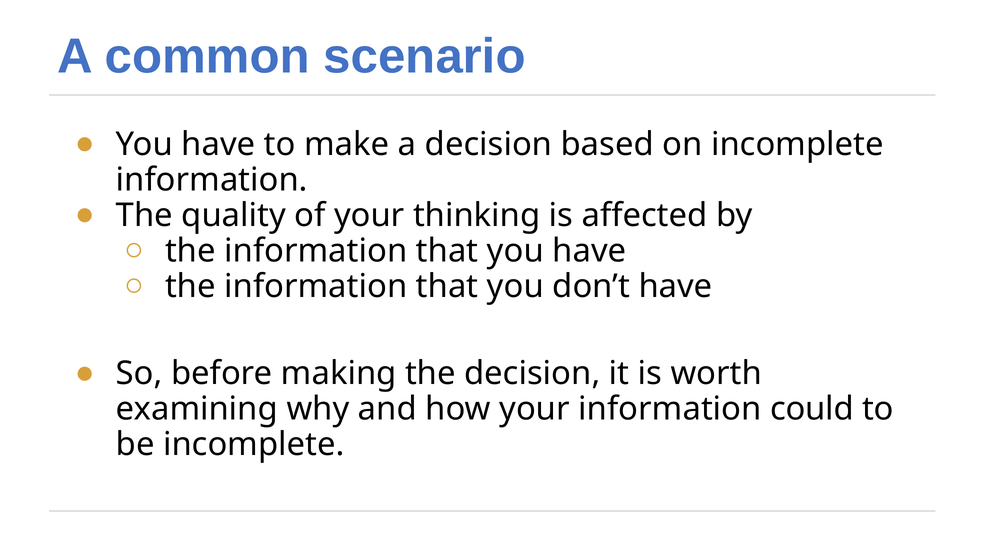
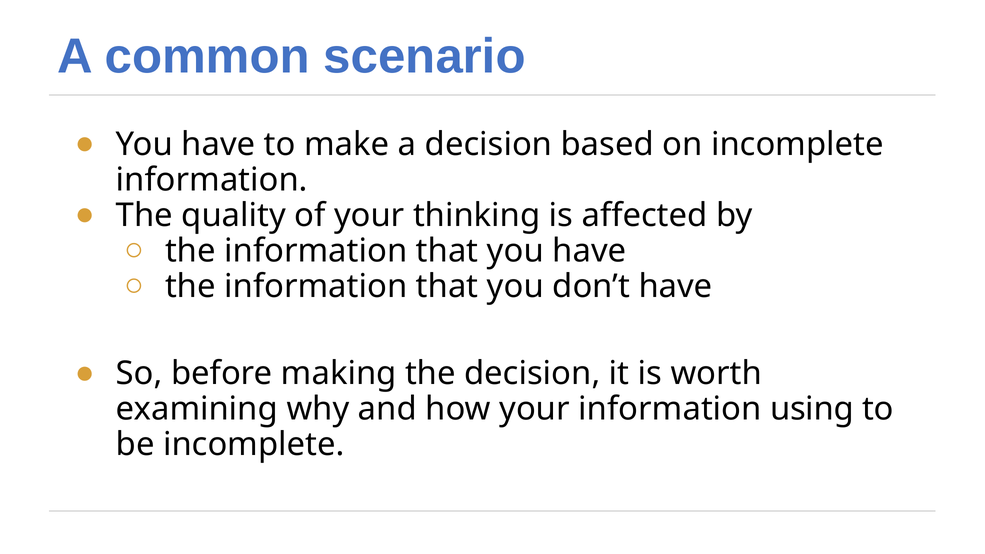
could: could -> using (812, 409)
